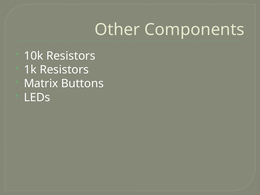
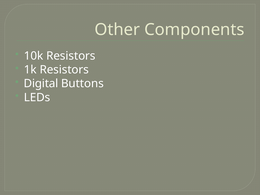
Matrix: Matrix -> Digital (41, 84)
